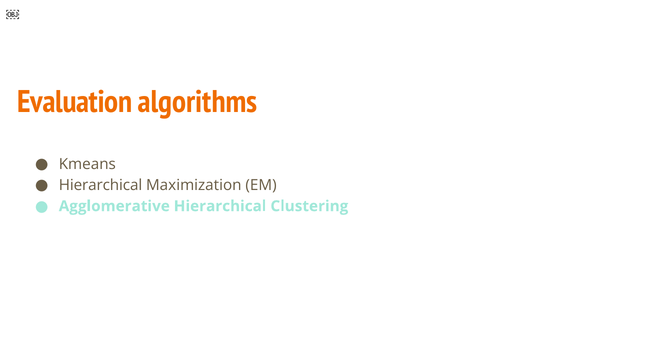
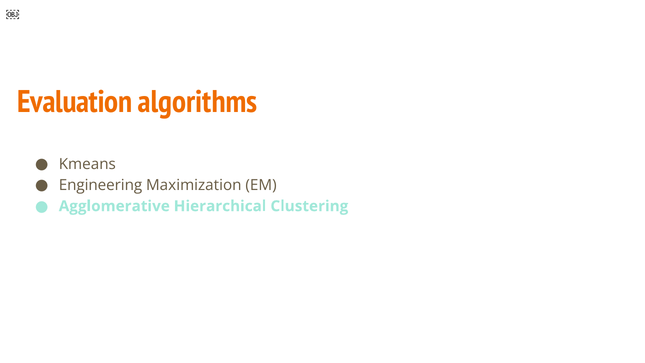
Hierarchical: Hierarchical -> Engineering (100, 185)
